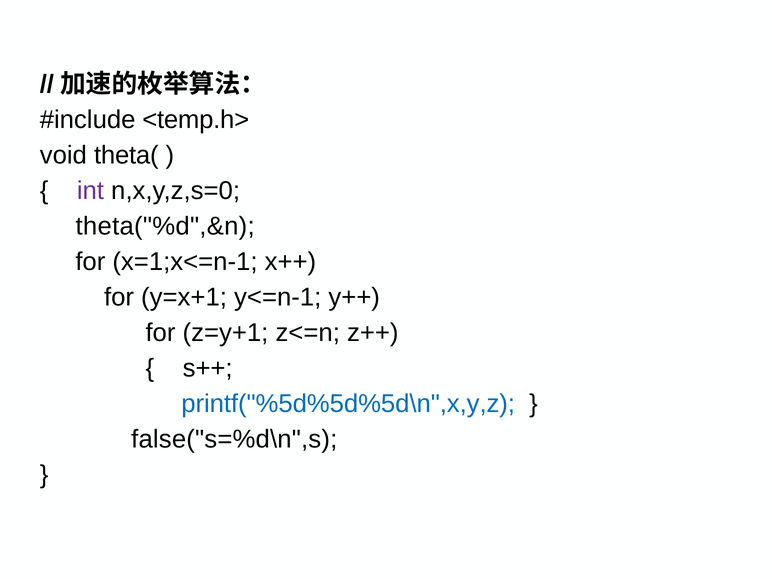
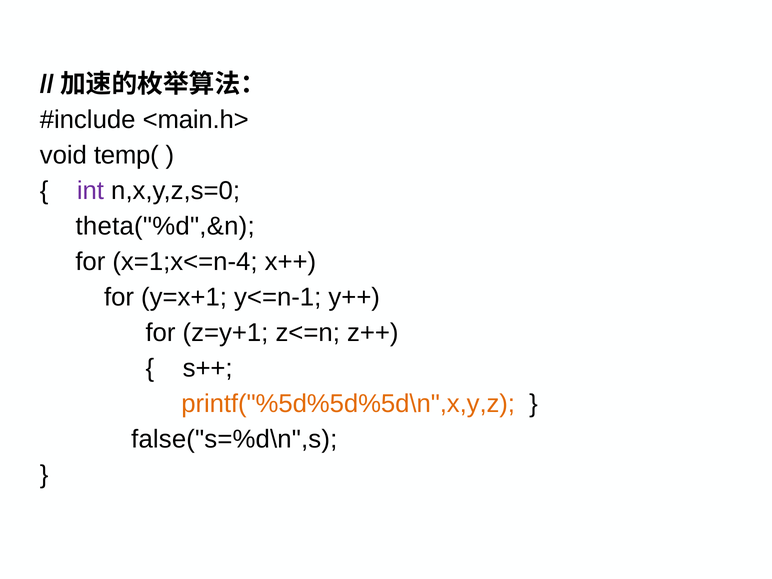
<temp.h>: <temp.h> -> <main.h> (196, 120)
theta(: theta( -> temp( (126, 155)
x=1;x<=n-1: x=1;x<=n-1 -> x=1;x<=n-4 (185, 262)
printf("%5d%5d%5d\n",x,y,z colour: blue -> orange (348, 404)
